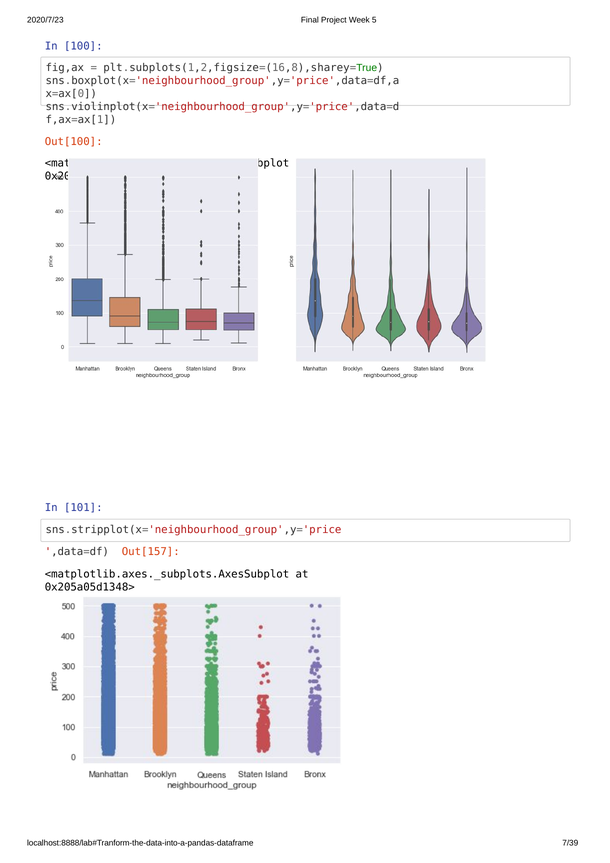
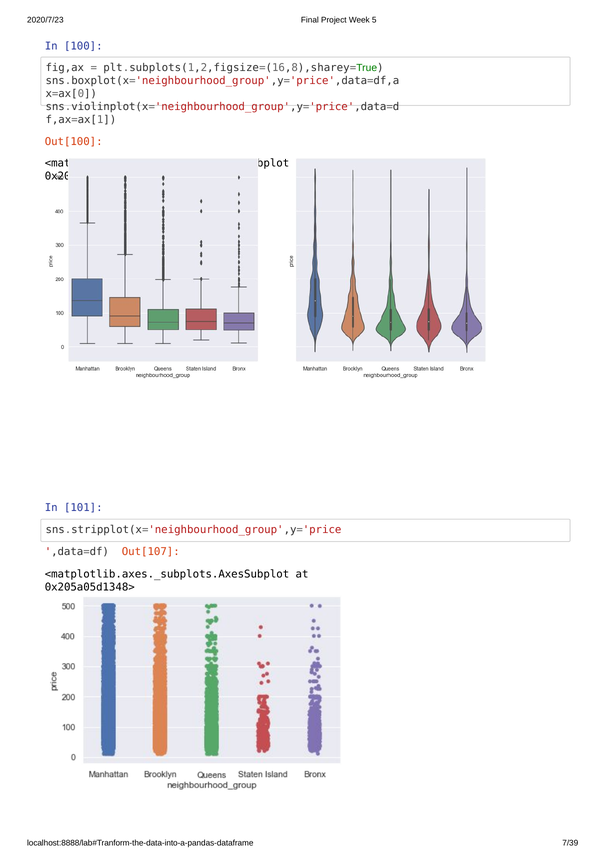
Out[157: Out[157 -> Out[107 (151, 552)
